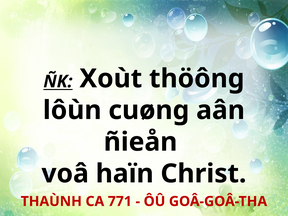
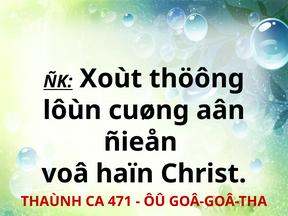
771: 771 -> 471 (120, 201)
